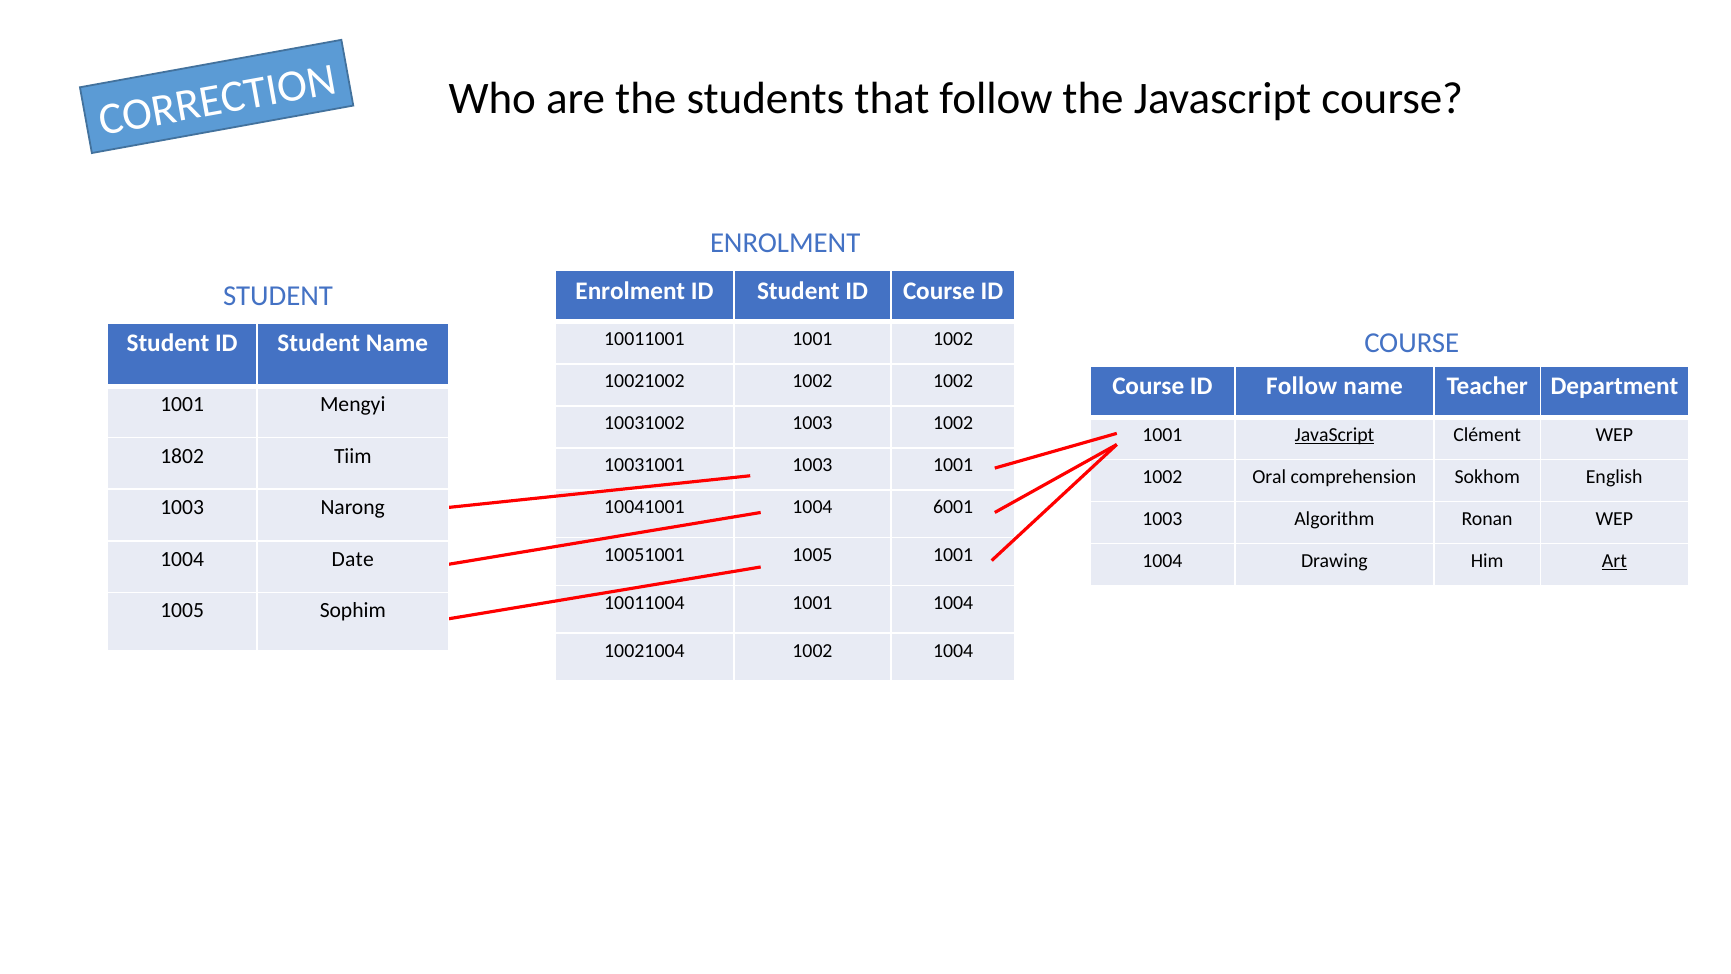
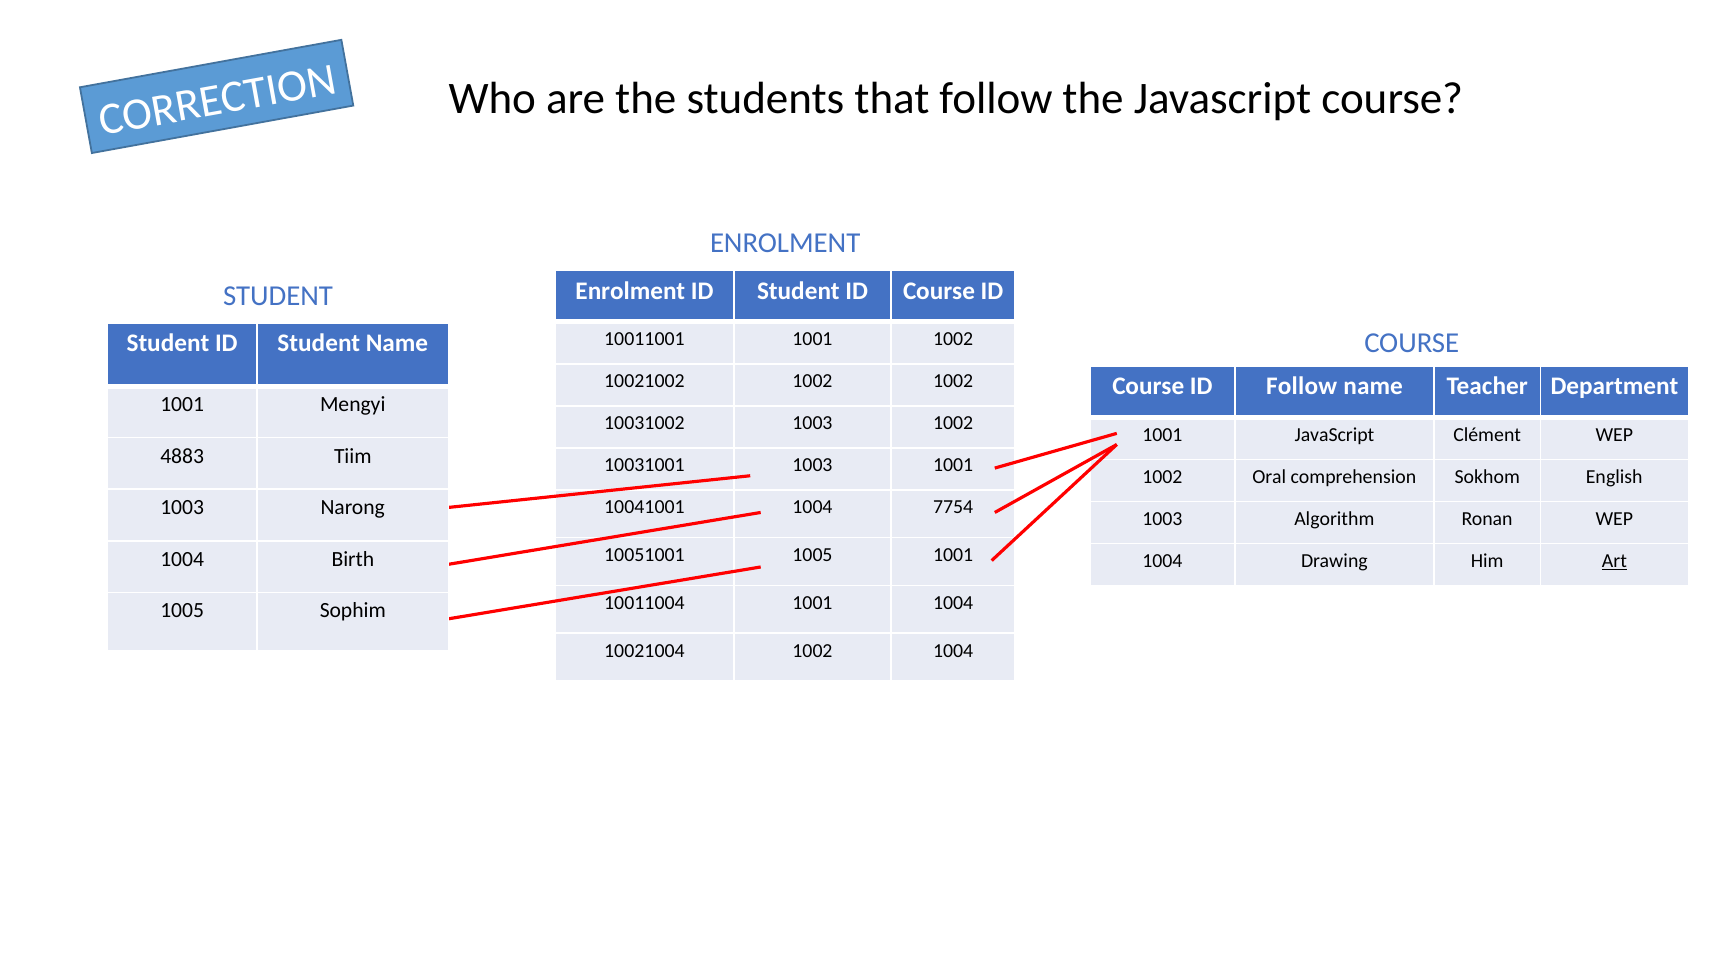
JavaScript underline: present -> none (1334, 435)
1802: 1802 -> 4883 (182, 456)
6001: 6001 -> 7754 (953, 507)
Date: Date -> Birth (353, 559)
